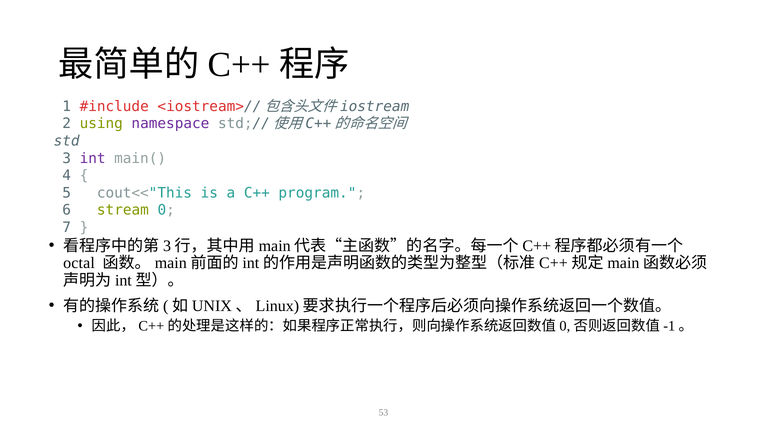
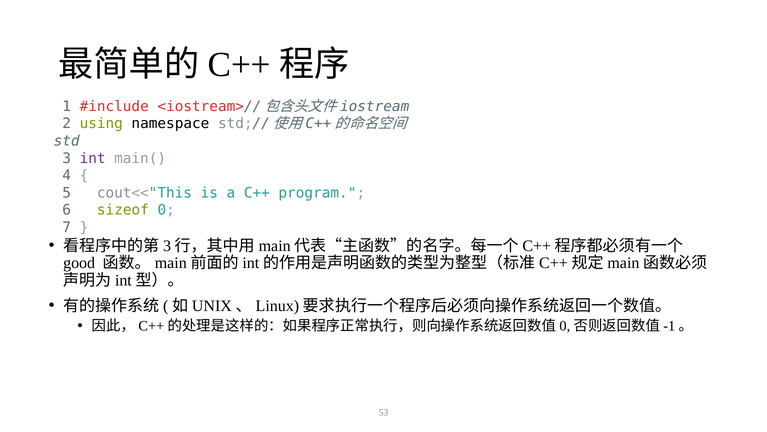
namespace colour: purple -> black (170, 124)
stream: stream -> sizeof (123, 210)
octal: octal -> good (79, 263)
